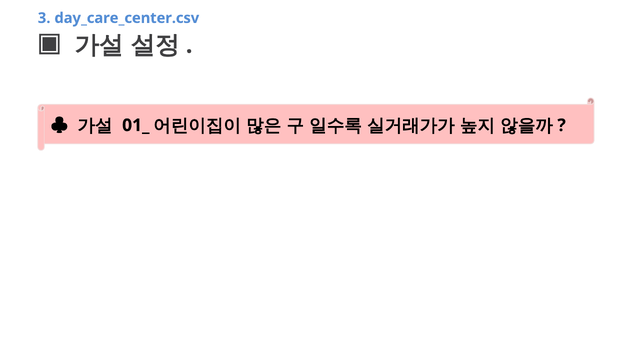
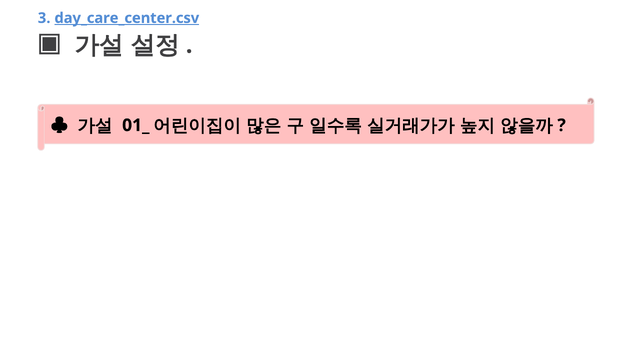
day_care_center.csv underline: none -> present (127, 18)
